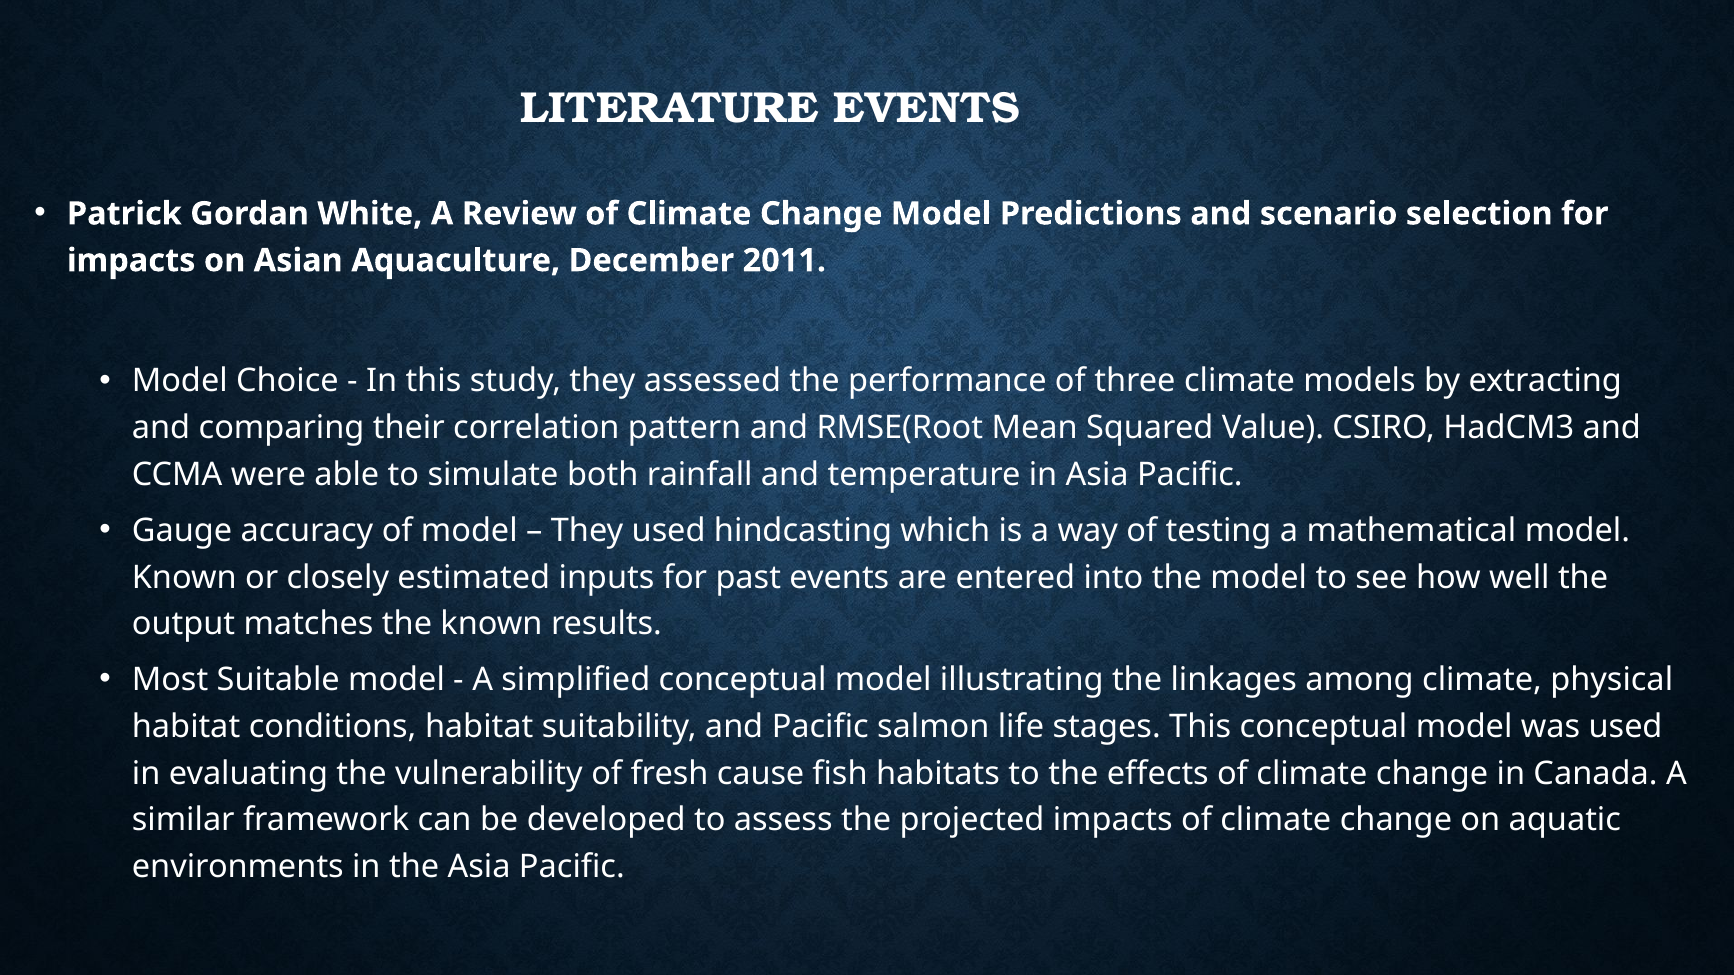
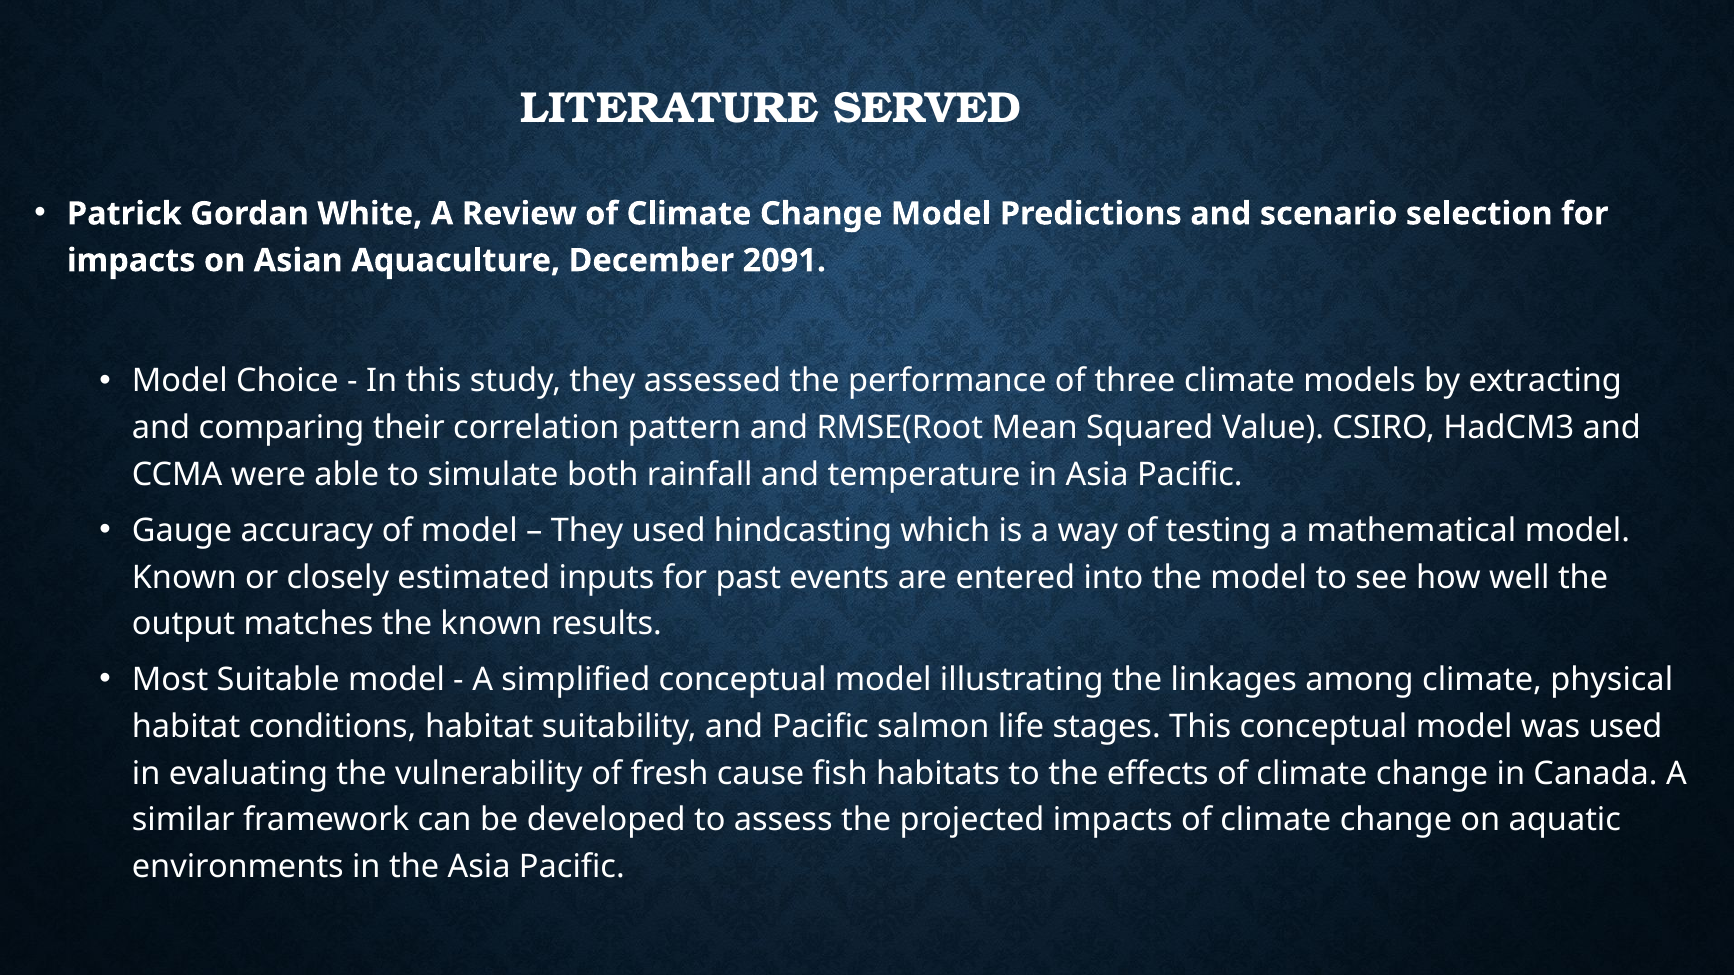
LITERATURE EVENTS: EVENTS -> SERVED (927, 108)
2011: 2011 -> 2091 (784, 261)
